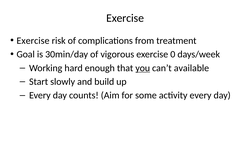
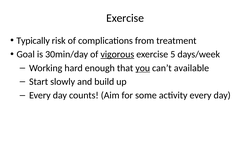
Exercise: Exercise -> Typically (33, 41)
vigorous underline: none -> present (117, 54)
0: 0 -> 5 (173, 54)
